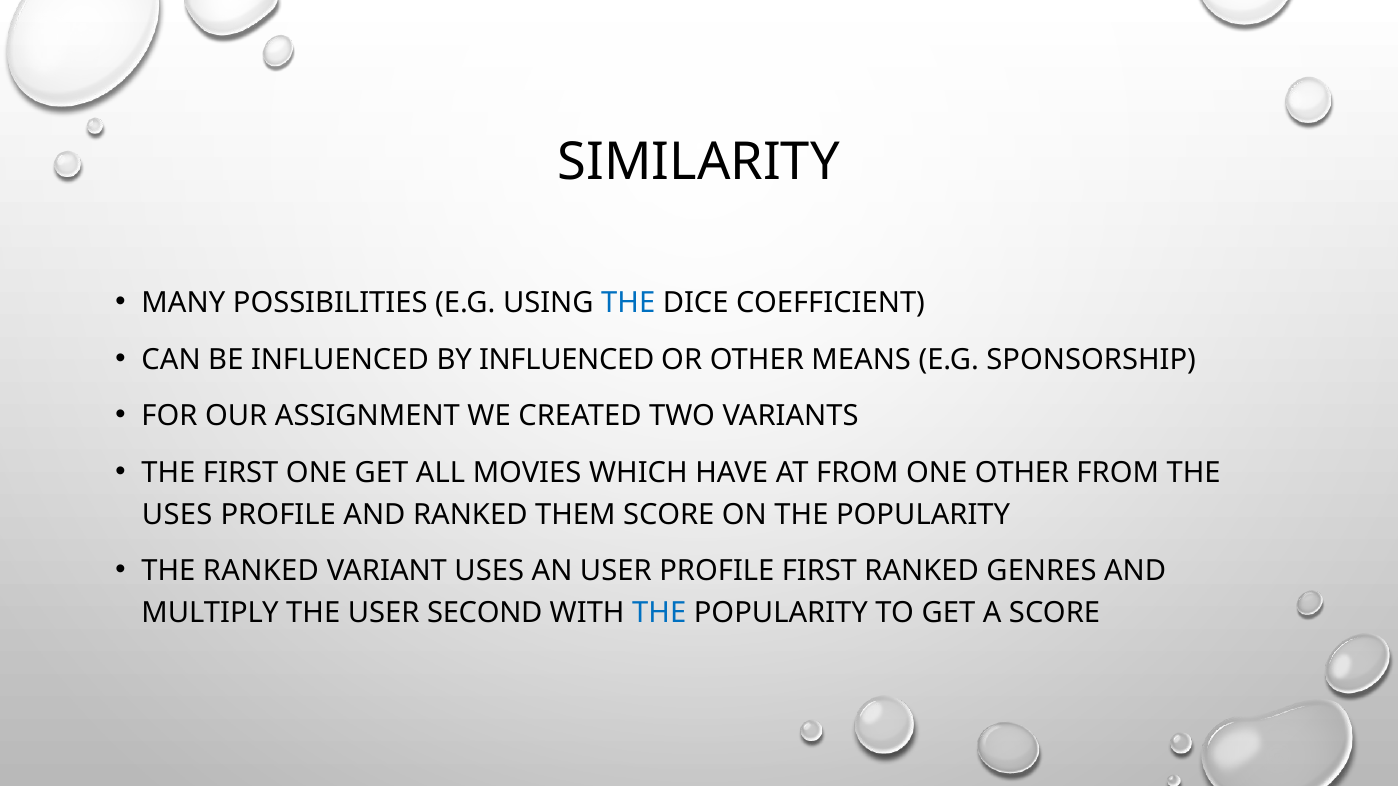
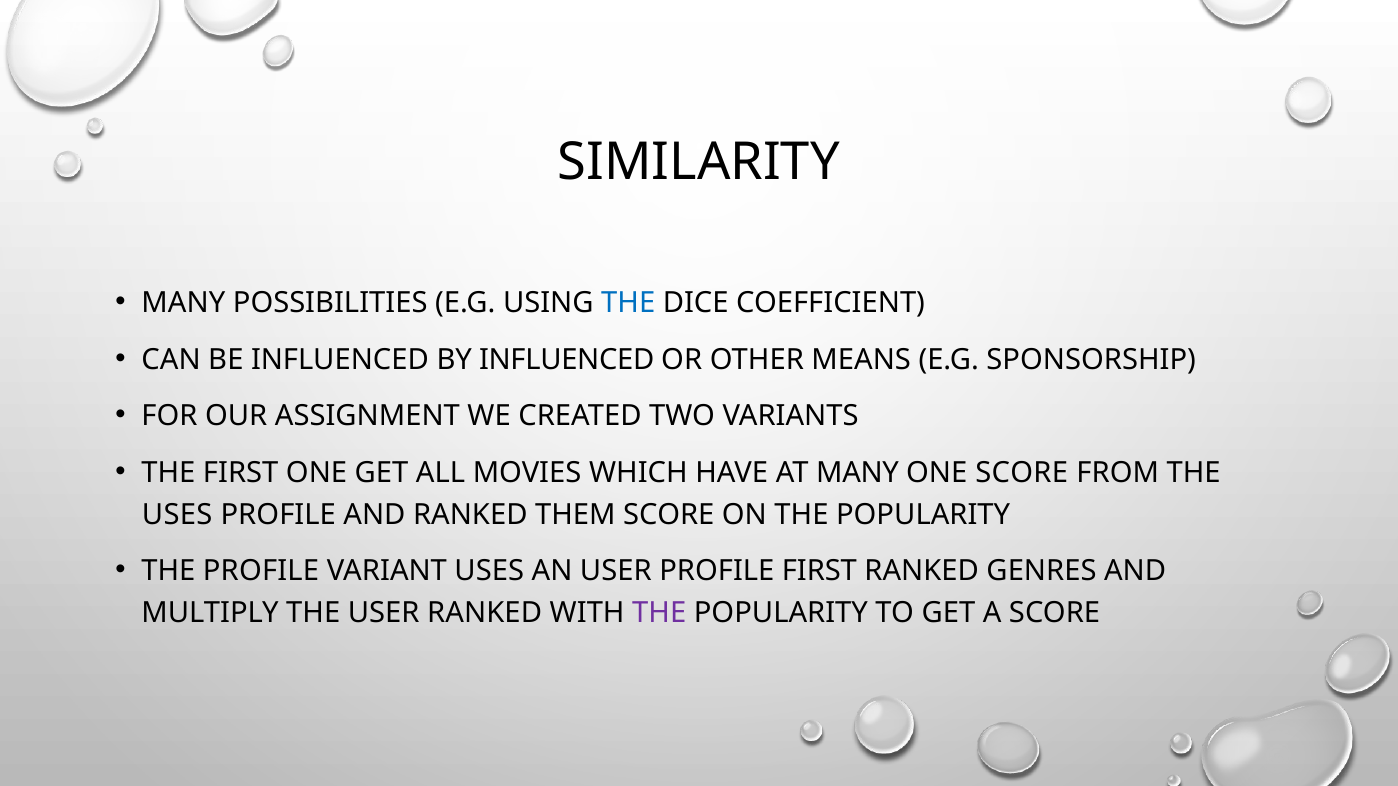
AT FROM: FROM -> MANY (858, 473)
ONE OTHER: OTHER -> SCORE (1022, 473)
THE RANKED: RANKED -> PROFILE (261, 571)
USER SECOND: SECOND -> RANKED (485, 613)
THE colour: blue -> purple (659, 613)
